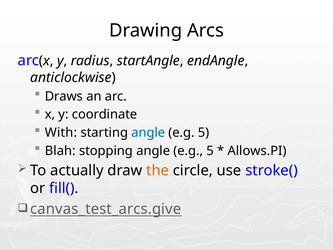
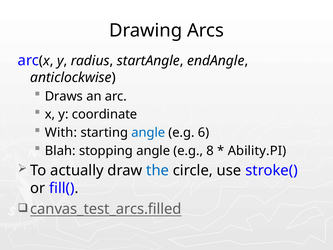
5: 5 -> 6 (204, 132)
stopping angle e.g 5: 5 -> 8 (210, 151)
Allows.PI: Allows.PI -> Ability.PI (257, 151)
the colour: orange -> blue (158, 170)
canvas_test_arcs.give: canvas_test_arcs.give -> canvas_test_arcs.filled (106, 209)
